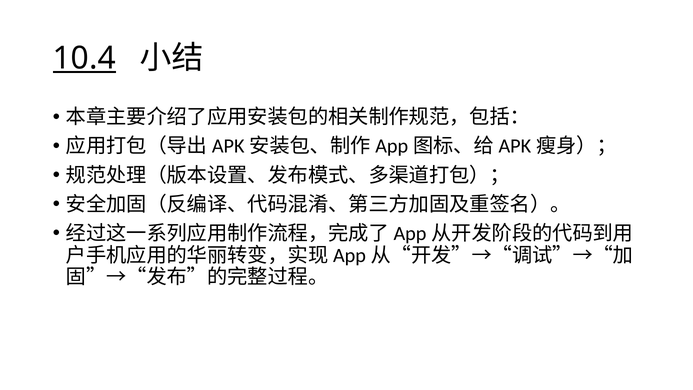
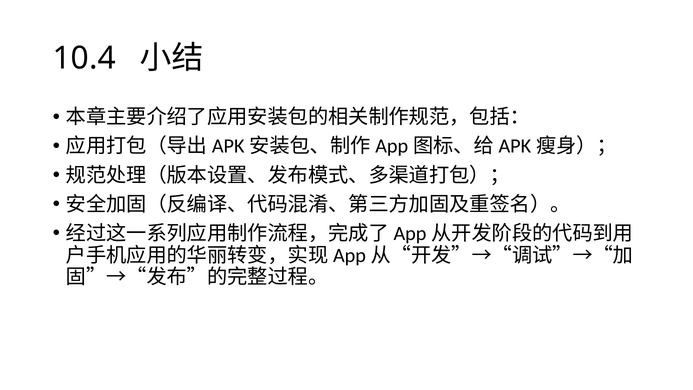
10.4 underline: present -> none (84, 58)
